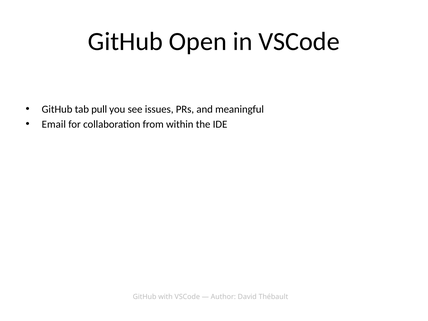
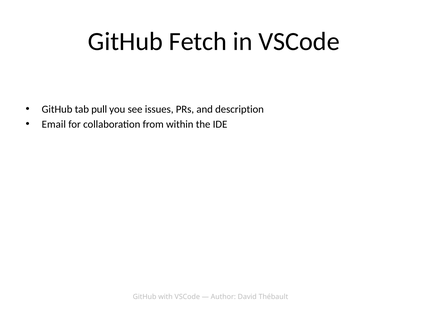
Open: Open -> Fetch (198, 41)
meaningful: meaningful -> description (240, 109)
